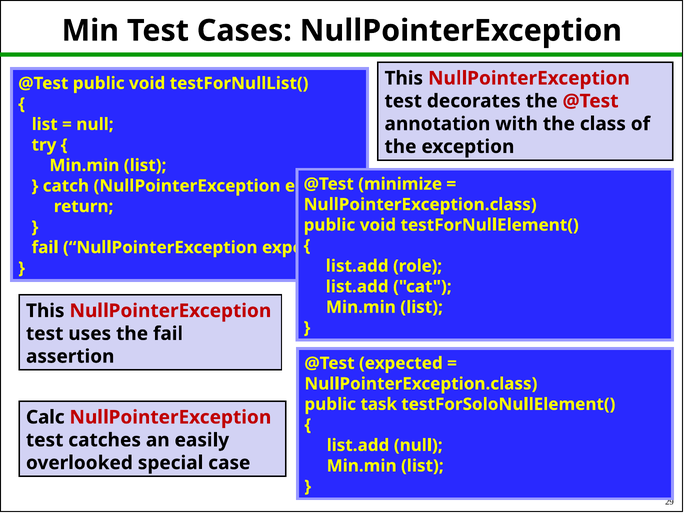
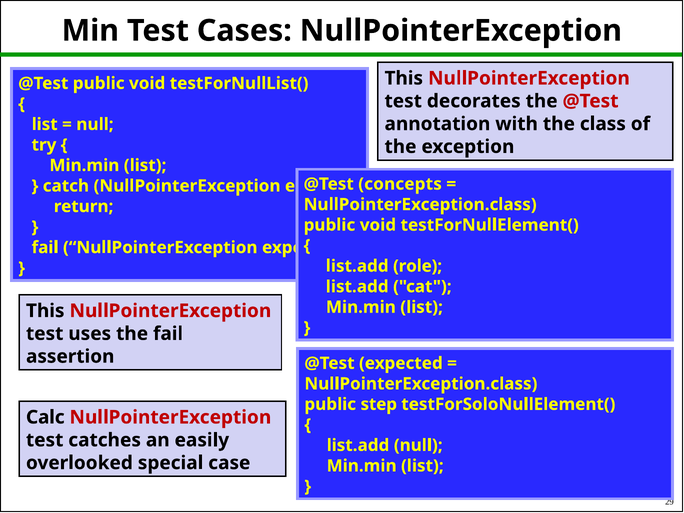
minimize: minimize -> concepts (400, 184)
task: task -> step (379, 404)
